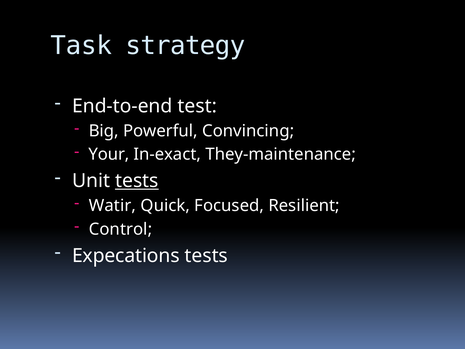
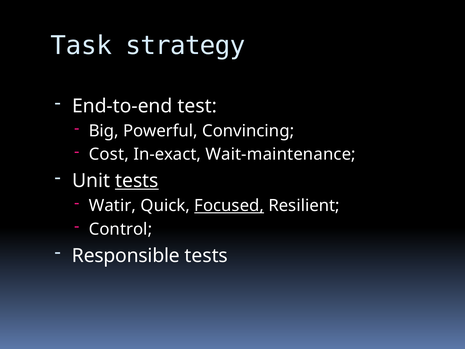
Your: Your -> Cost (109, 154)
They-maintenance: They-maintenance -> Wait-maintenance (281, 154)
Focused underline: none -> present (229, 206)
Expecations: Expecations -> Responsible (126, 255)
